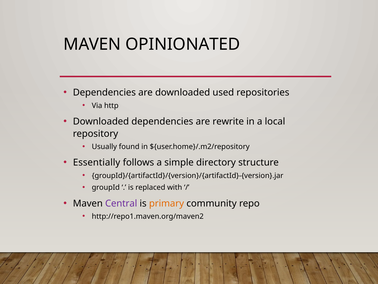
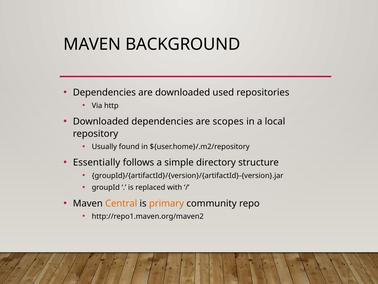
OPINIONATED: OPINIONATED -> BACKGROUND (183, 44)
rewrite: rewrite -> scopes (228, 121)
Central colour: purple -> orange (121, 203)
